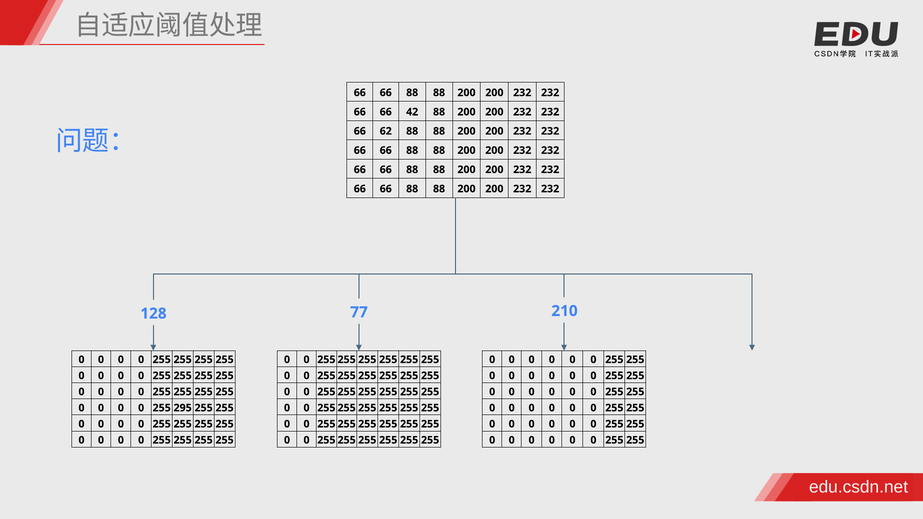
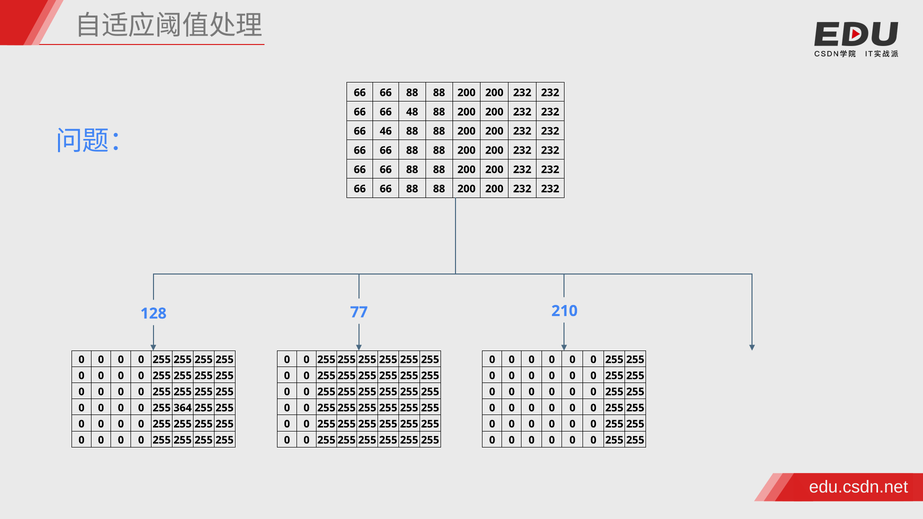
42: 42 -> 48 (412, 112)
62: 62 -> 46 (386, 131)
295: 295 -> 364 (183, 408)
